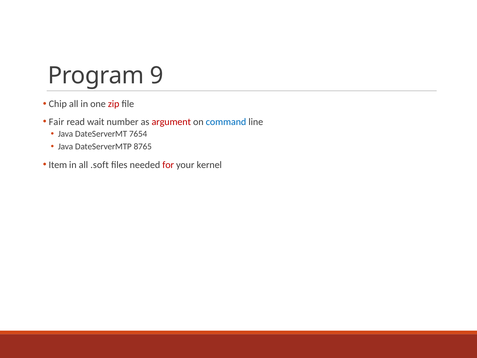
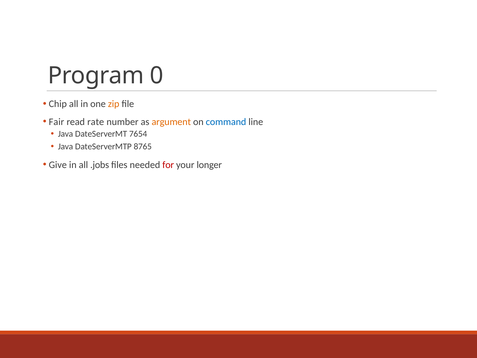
9: 9 -> 0 (157, 75)
zip colour: red -> orange (114, 104)
wait: wait -> rate (96, 122)
argument colour: red -> orange (171, 122)
Item: Item -> Give (58, 165)
.soft: .soft -> .jobs (100, 165)
kernel: kernel -> longer (209, 165)
